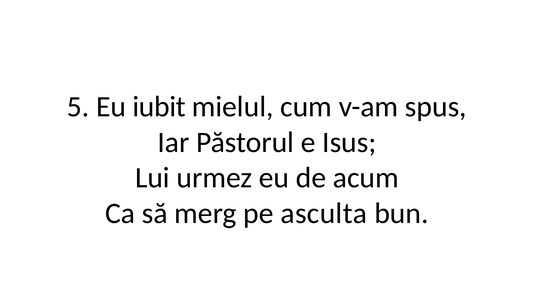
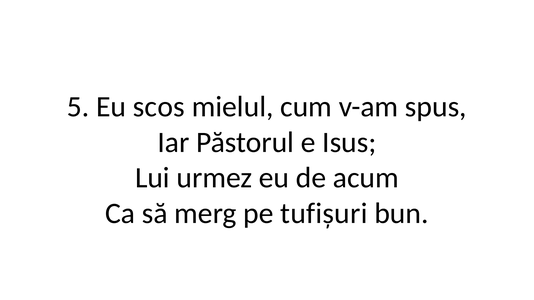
iubit: iubit -> scos (159, 107)
asculta: asculta -> tufișuri (324, 214)
